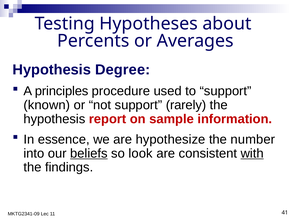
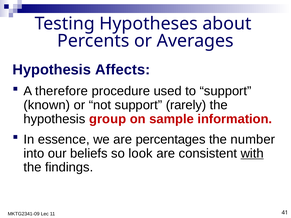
Degree: Degree -> Affects (123, 70)
principles: principles -> therefore (62, 91)
report: report -> group (108, 119)
hypothesize: hypothesize -> percentages (171, 140)
beliefs underline: present -> none (89, 154)
